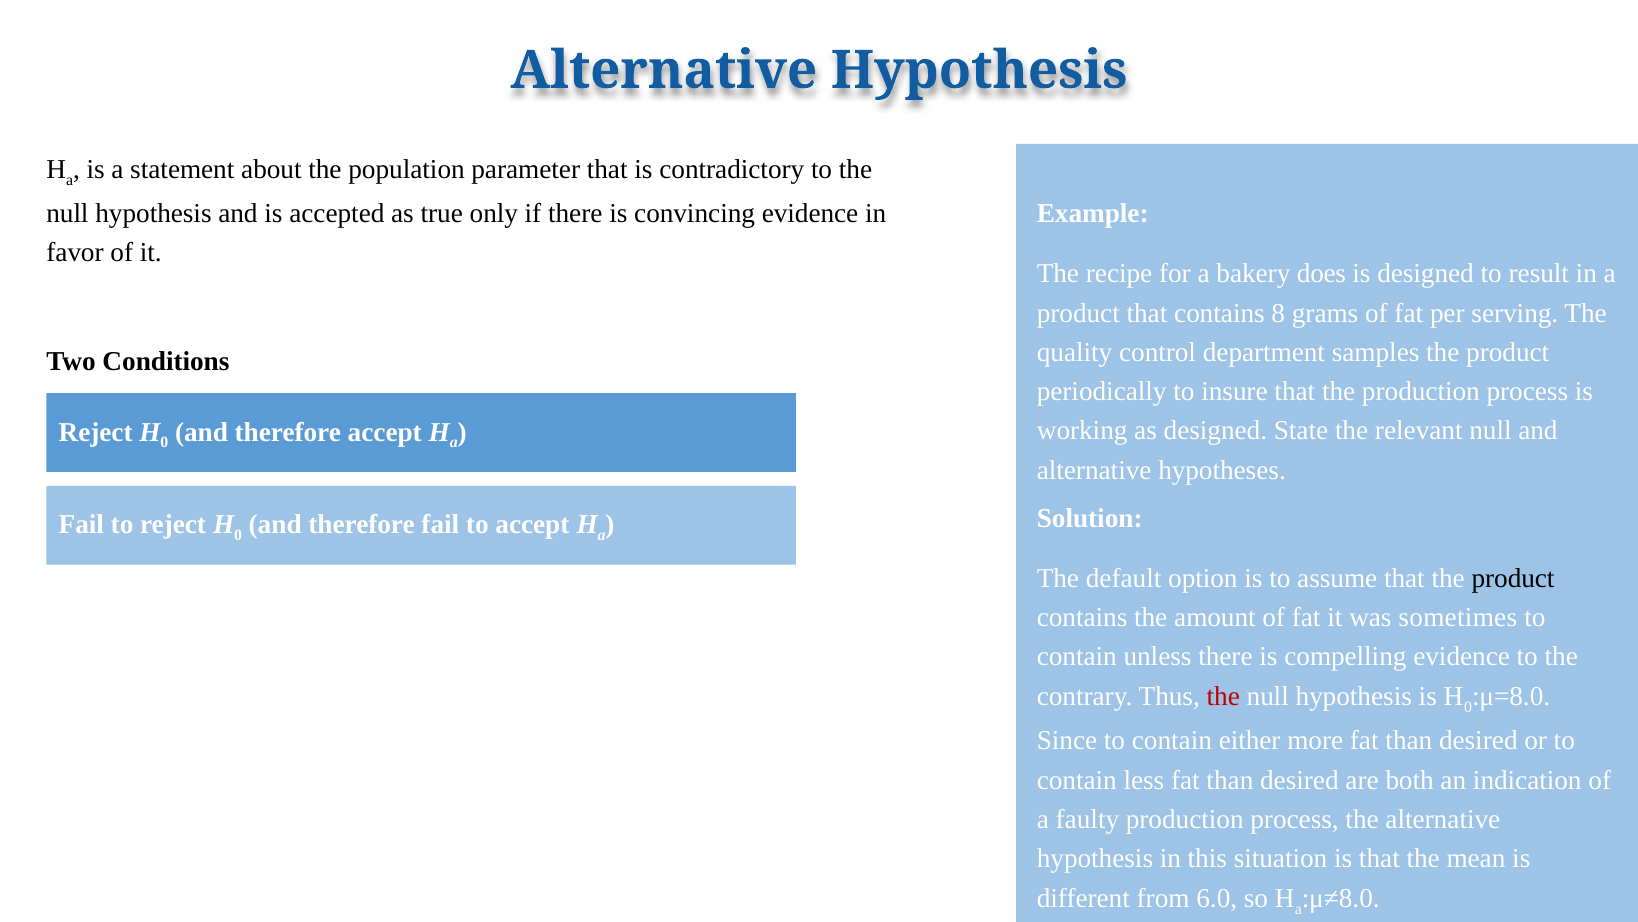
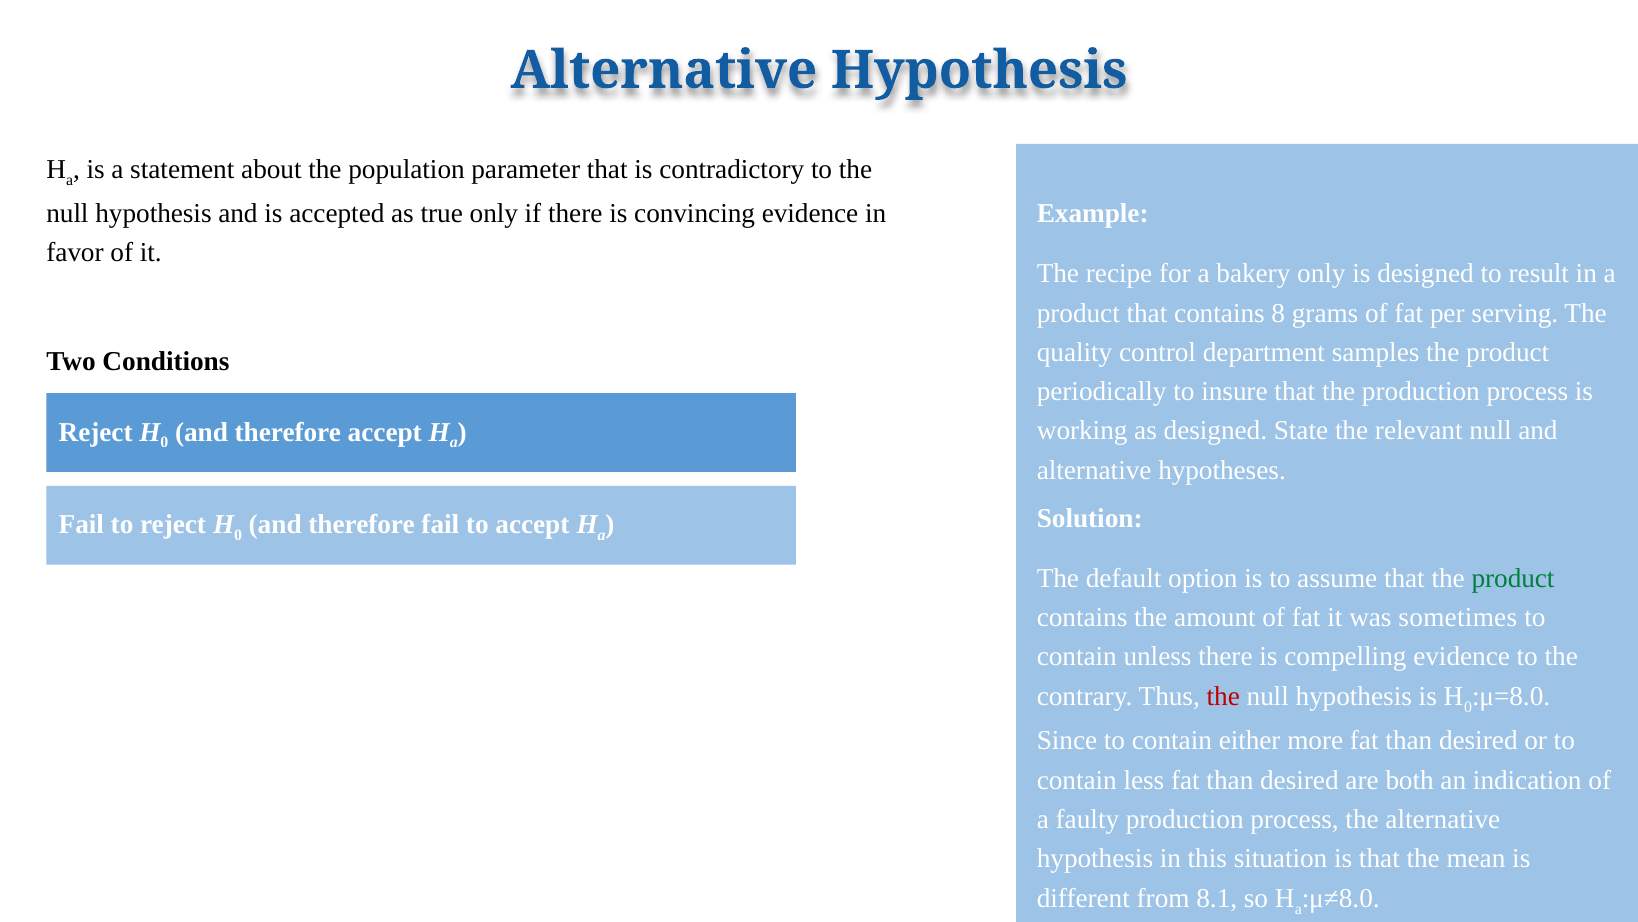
bakery does: does -> only (1321, 274)
product colour: black -> green (1513, 578)
6.0: 6.0 -> 8.1 (1217, 898)
